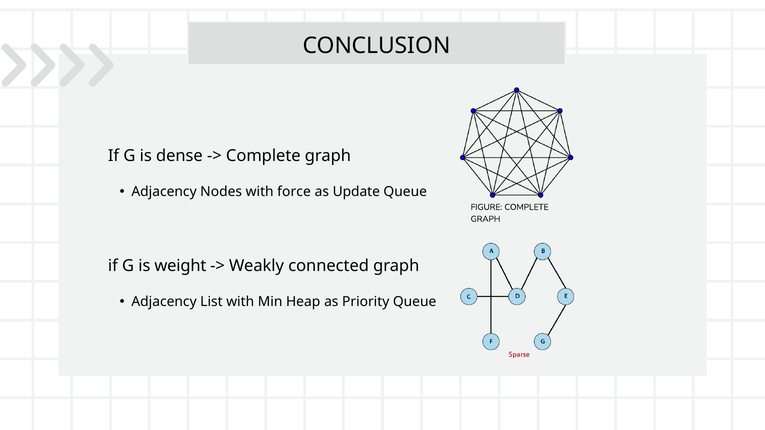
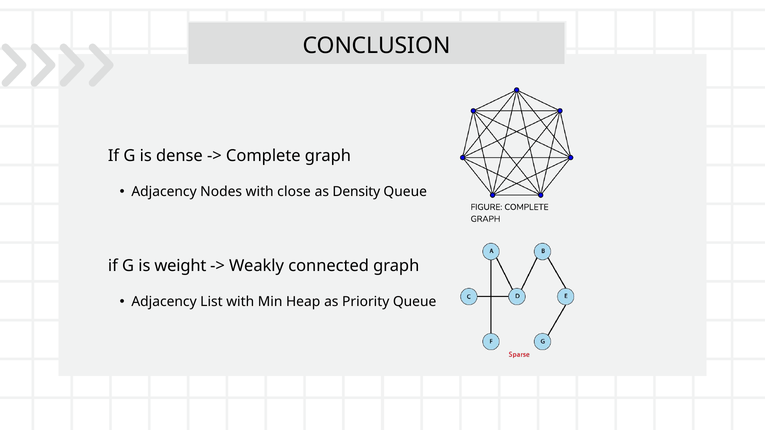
force: force -> close (294, 192)
Update: Update -> Density (356, 192)
